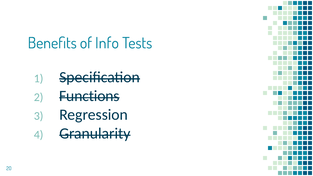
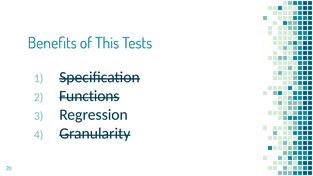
Info: Info -> This (107, 43)
